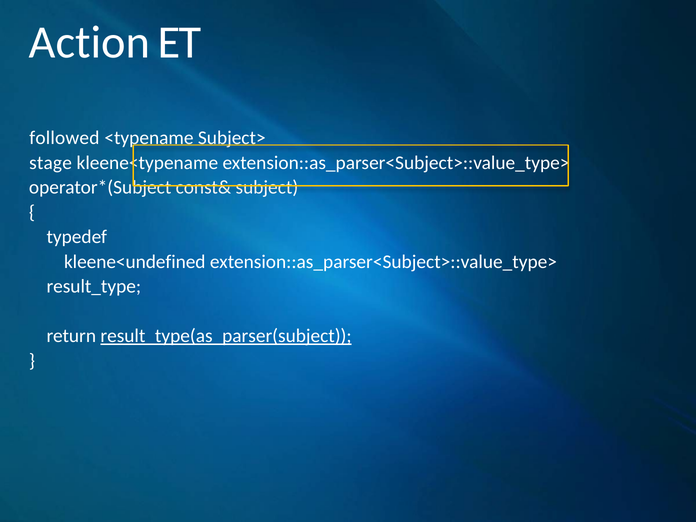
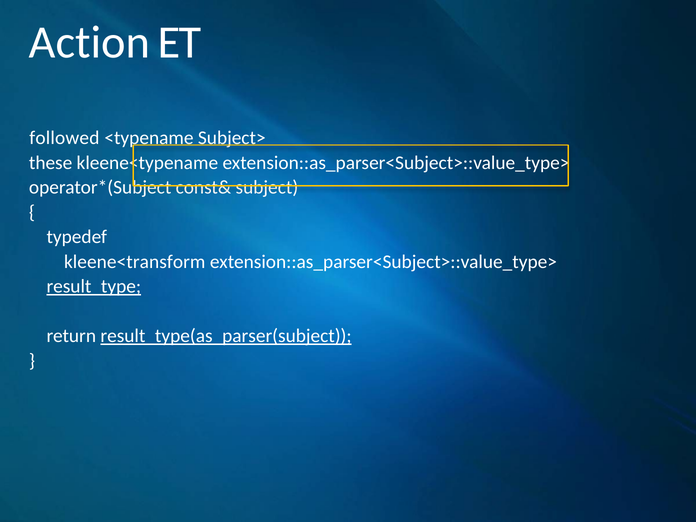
stage: stage -> these (51, 163)
kleene<undefined: kleene<undefined -> kleene<transform (135, 262)
result_type underline: none -> present (94, 286)
